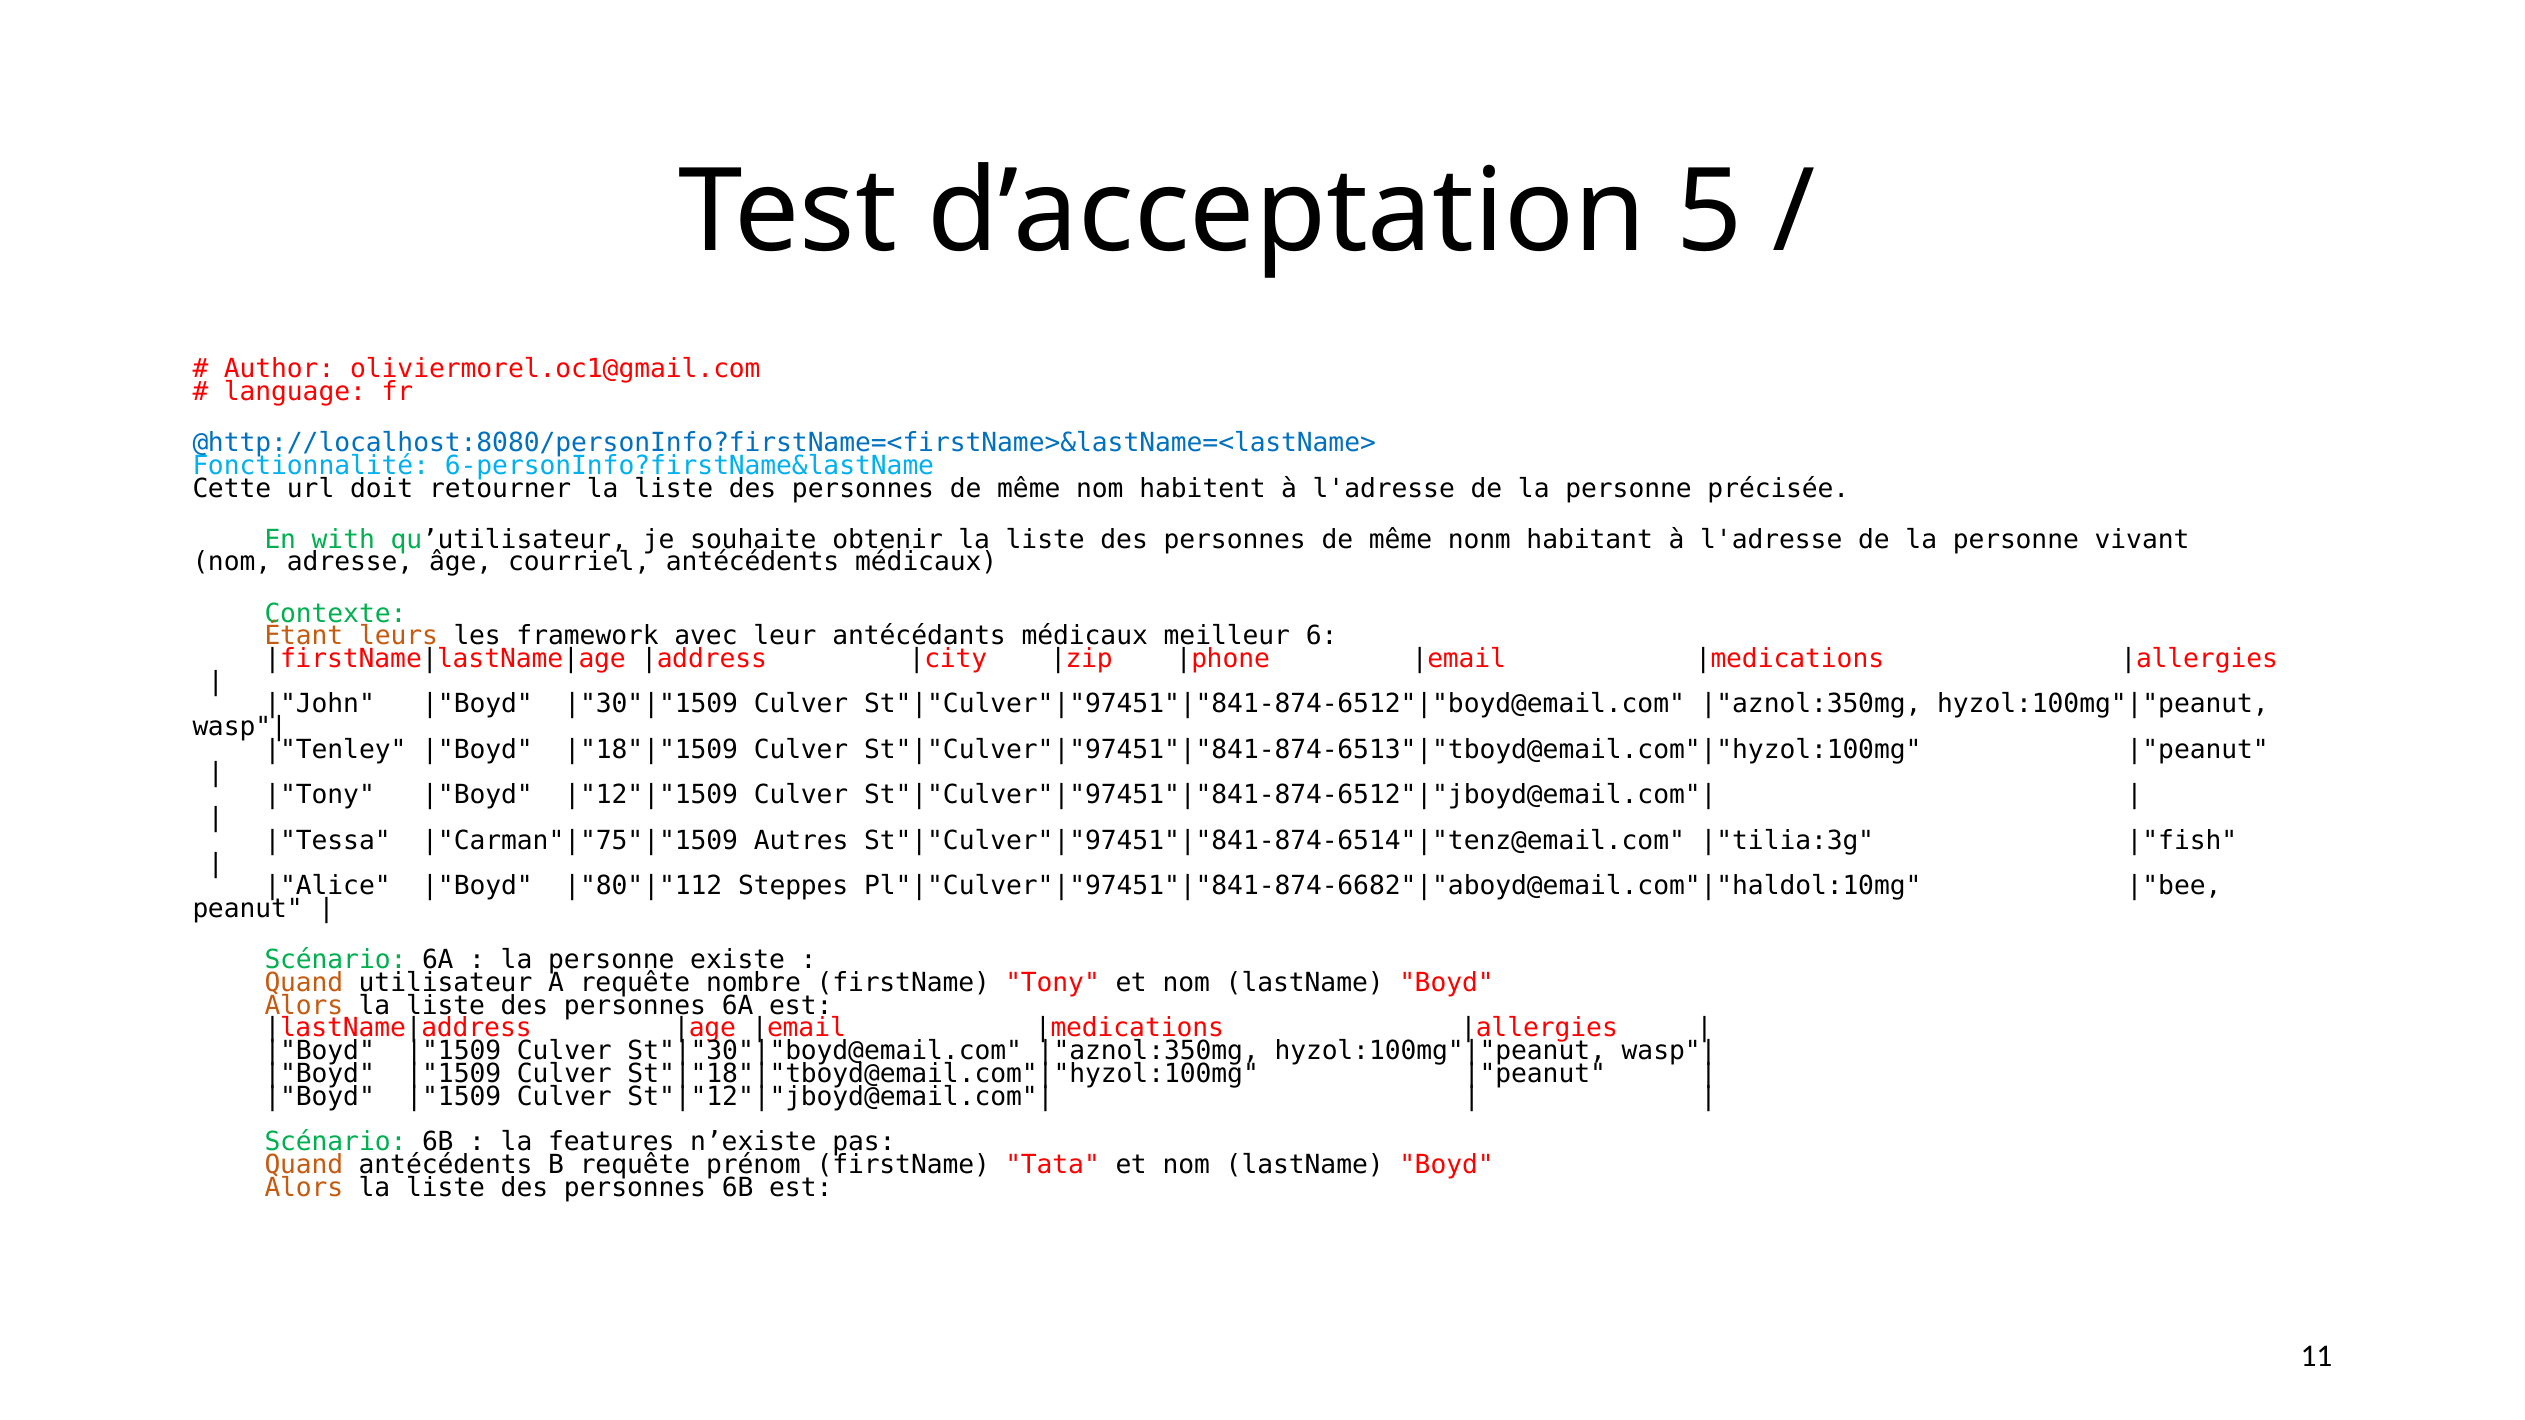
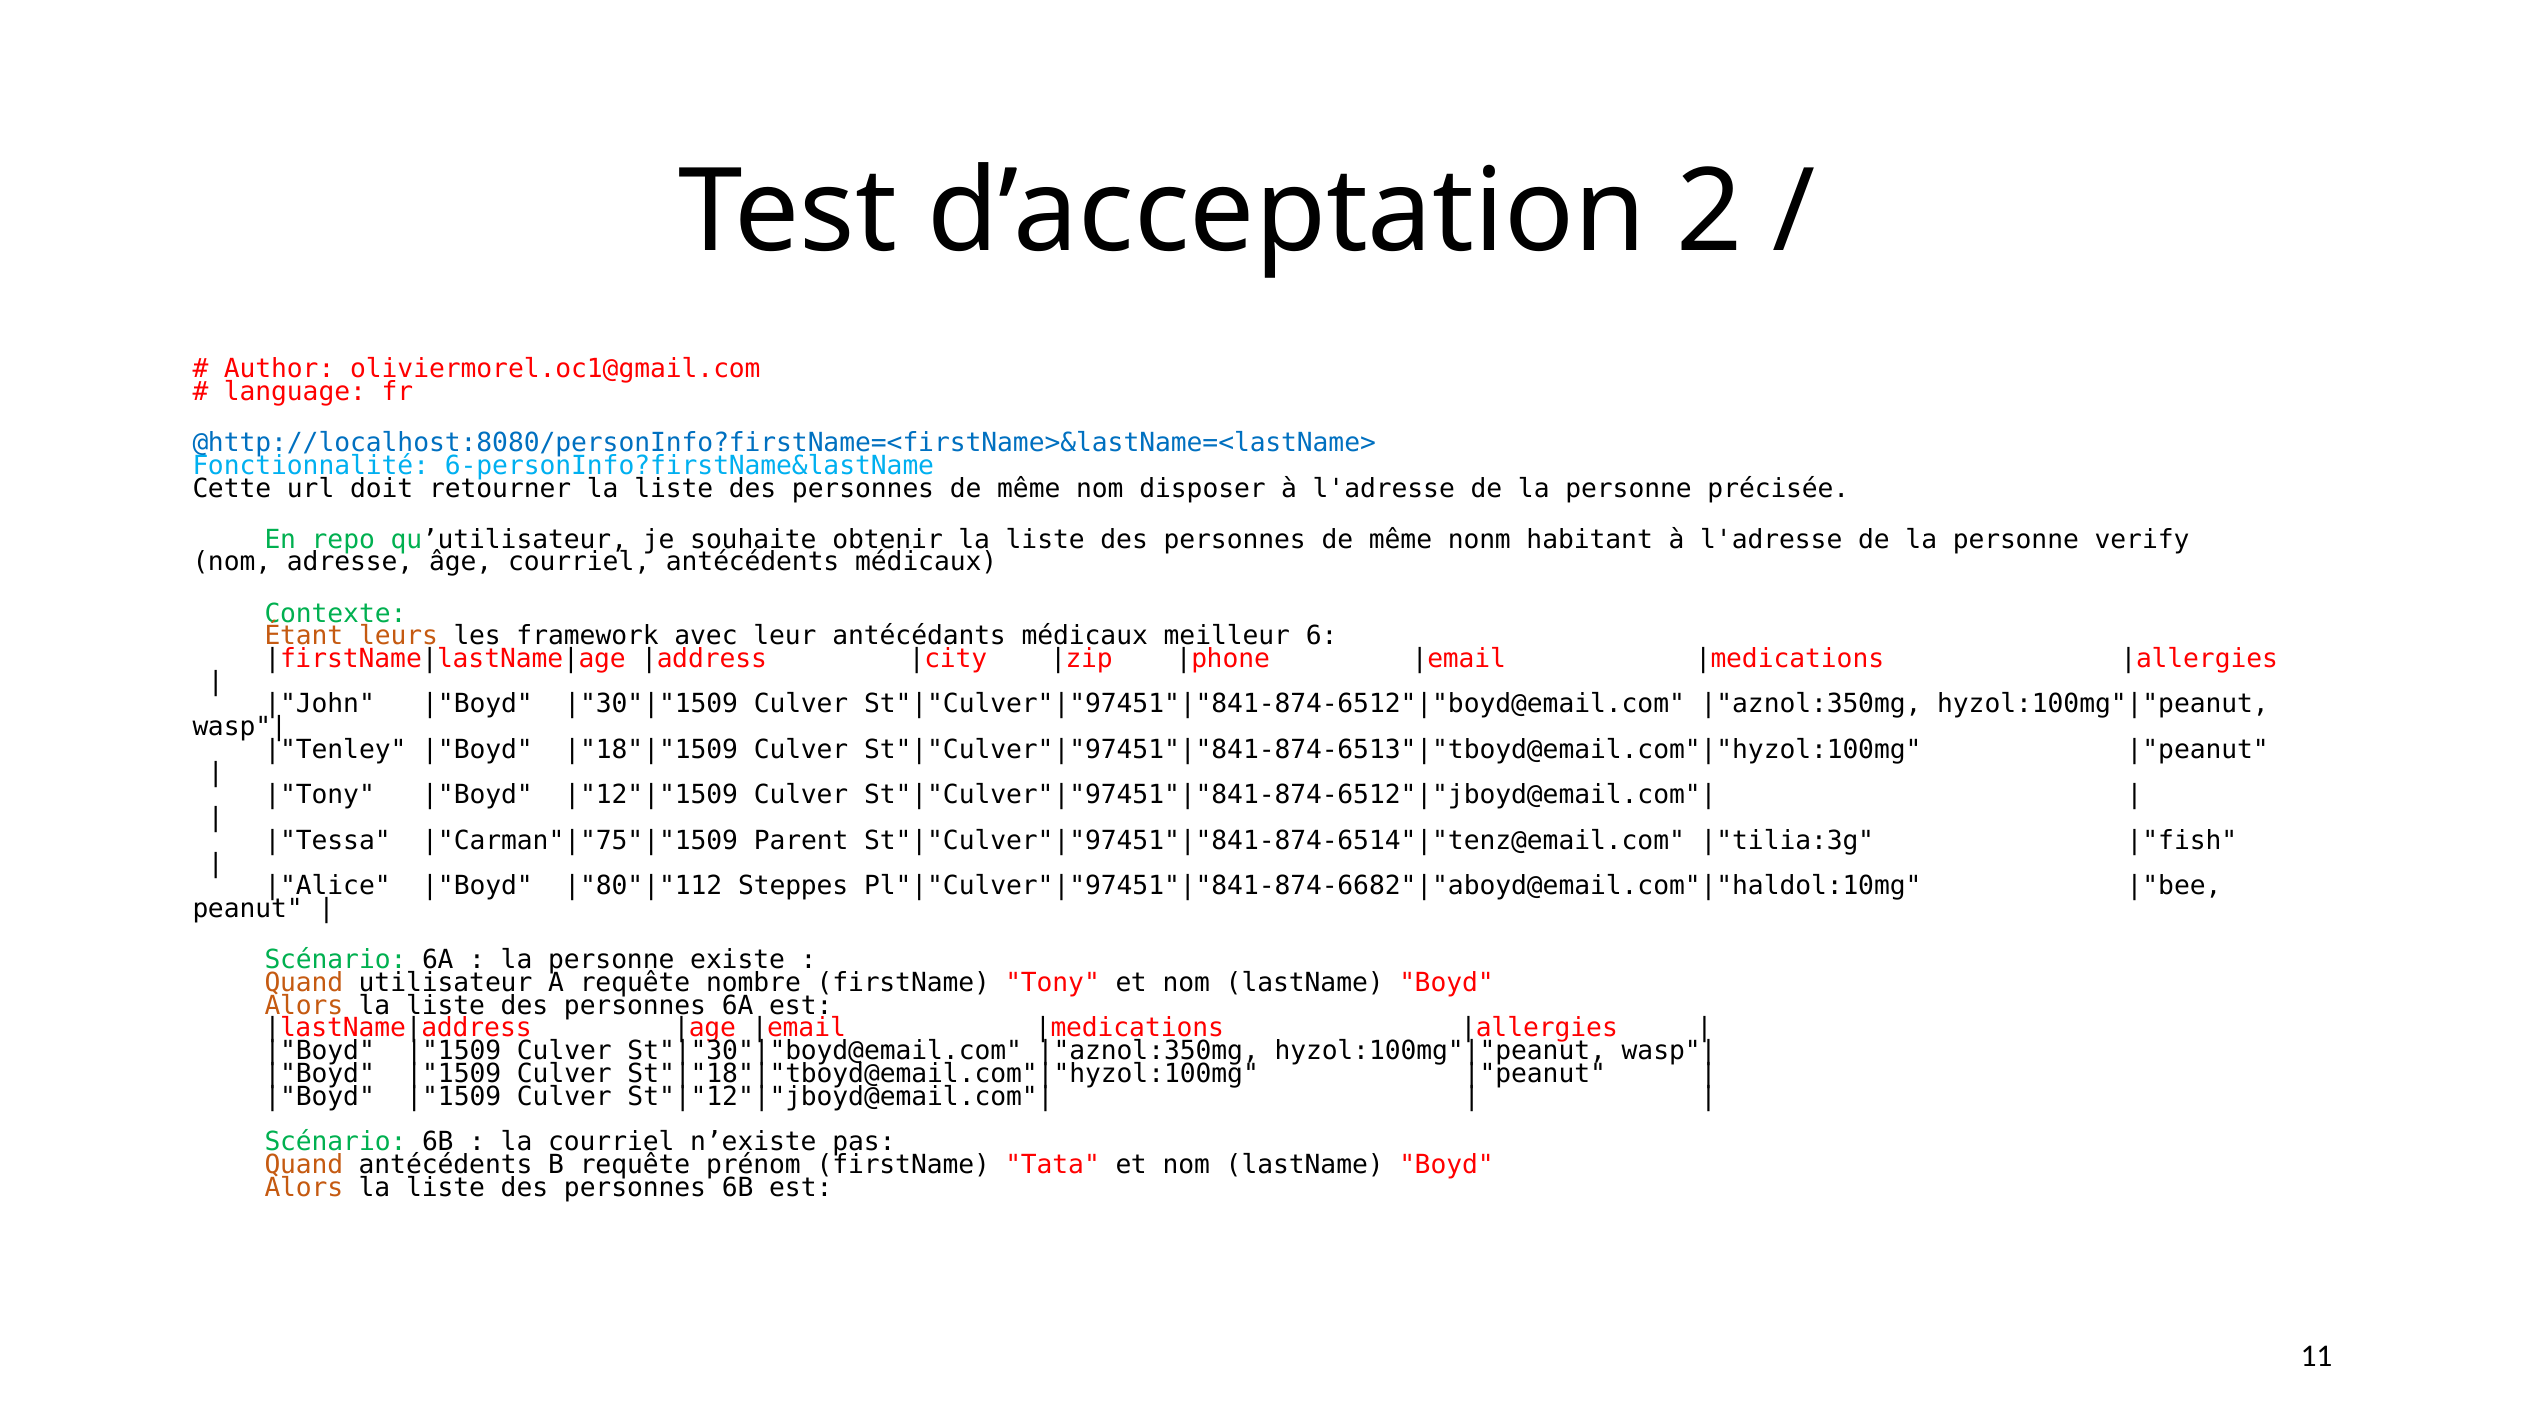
5: 5 -> 2 (1709, 212)
habitent: habitent -> disposer (1203, 488)
with: with -> repo (343, 540)
vivant: vivant -> verify (2142, 540)
Autres: Autres -> Parent (801, 841)
la features: features -> courriel (611, 1142)
